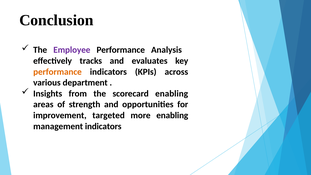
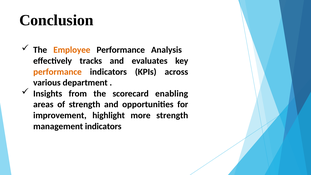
Employee colour: purple -> orange (72, 50)
targeted: targeted -> highlight (109, 115)
more enabling: enabling -> strength (172, 115)
